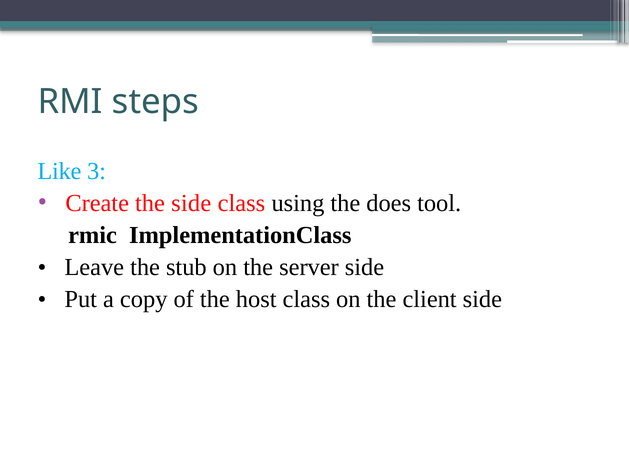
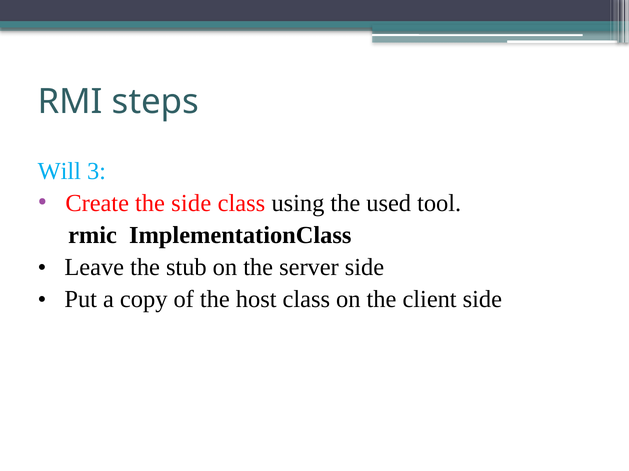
Like: Like -> Will (59, 171)
does: does -> used (389, 203)
